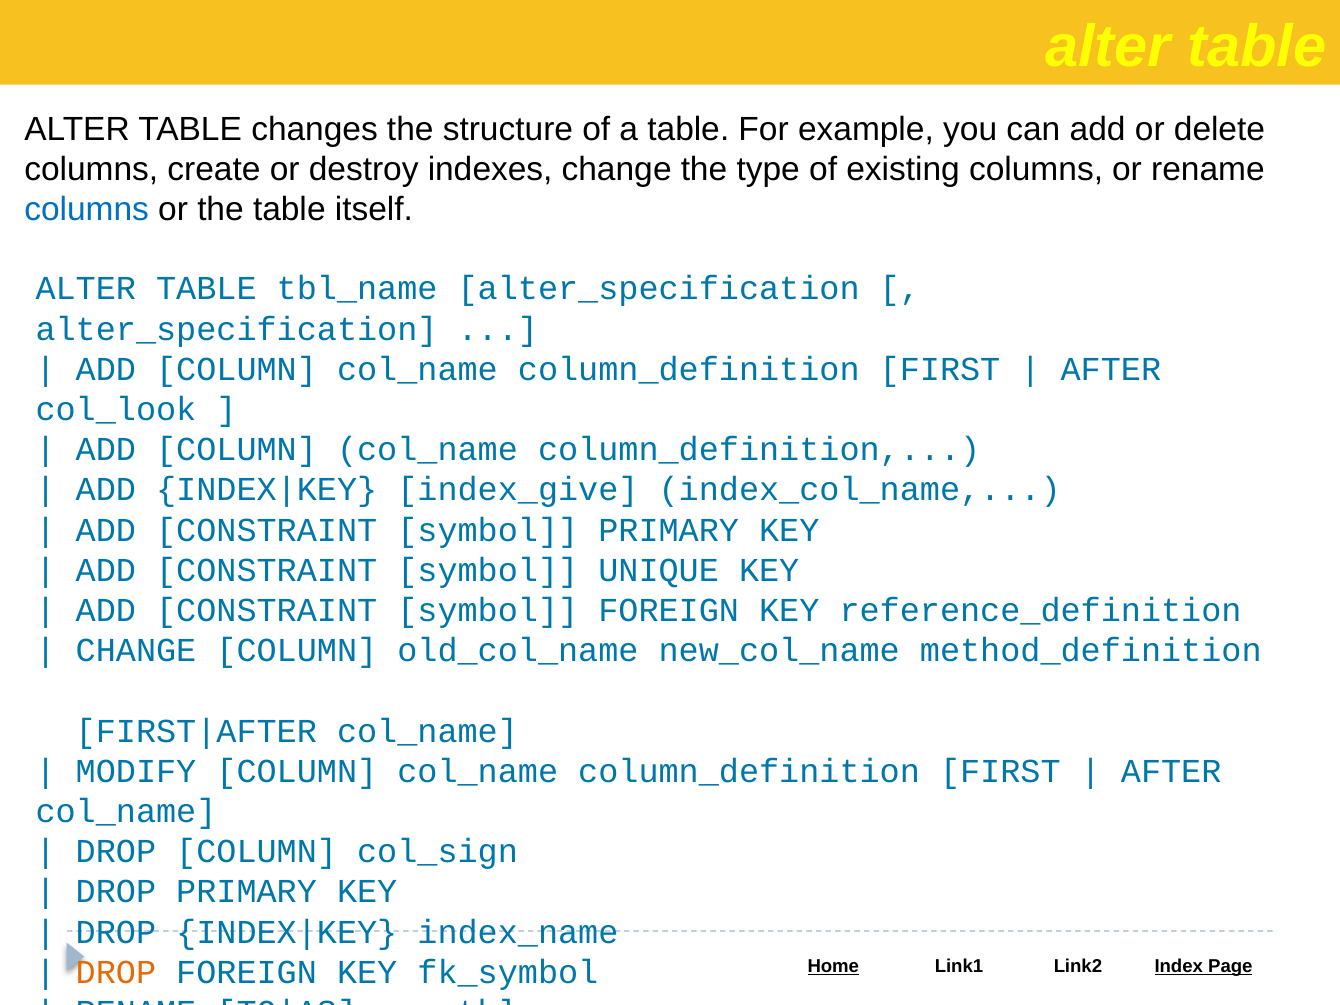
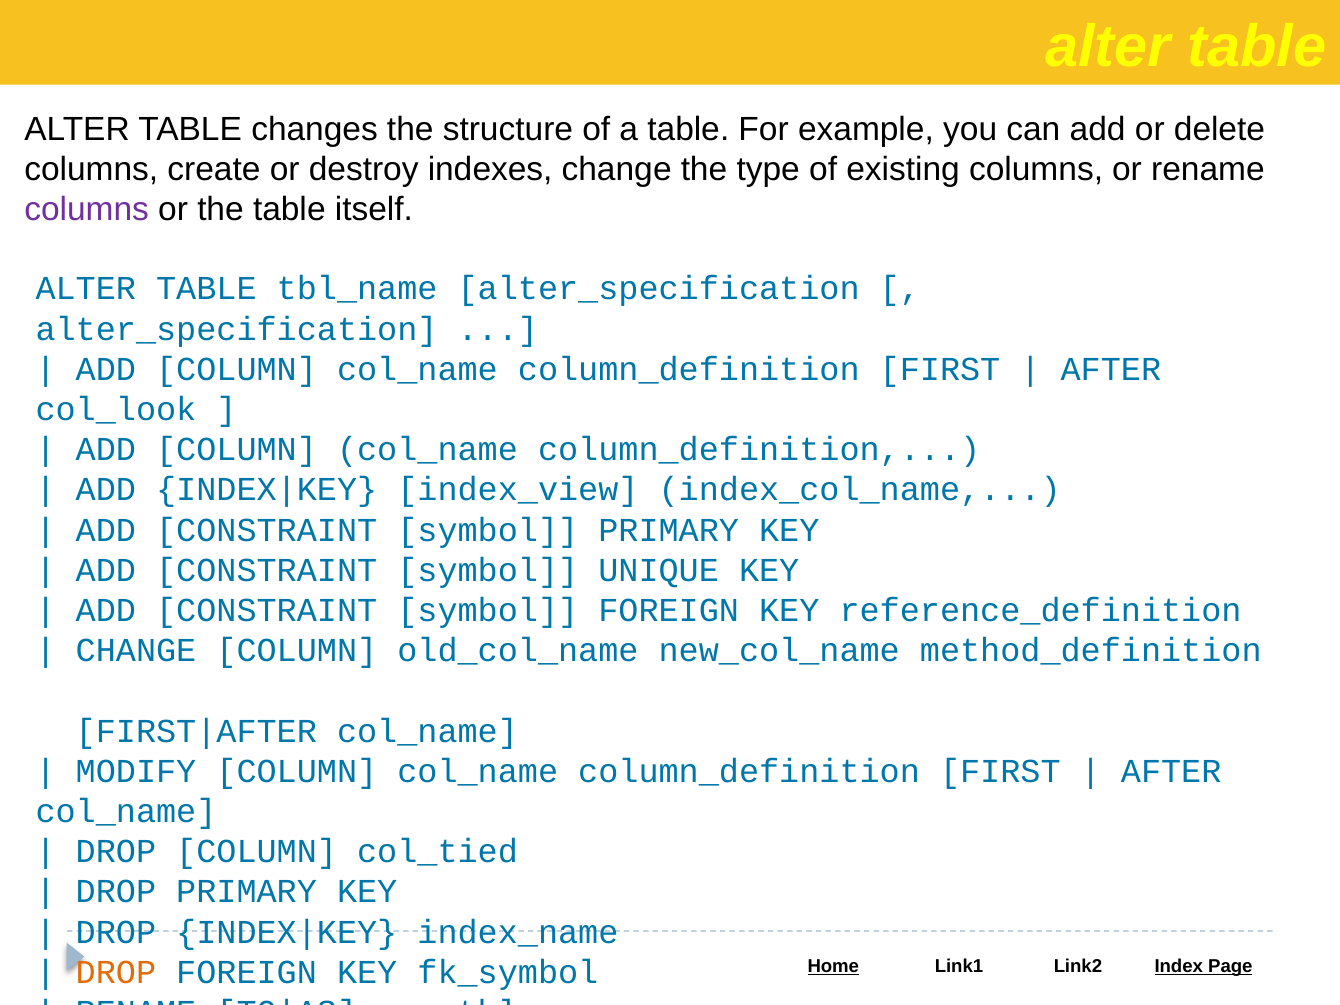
columns colour: blue -> purple (87, 210)
index_give: index_give -> index_view (518, 490)
col_sign: col_sign -> col_tied (438, 852)
